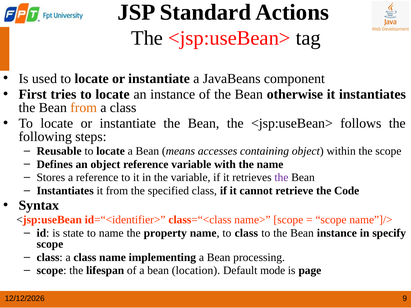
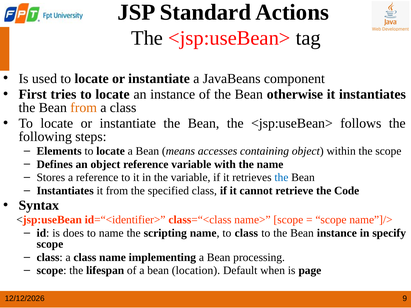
Reusable: Reusable -> Elements (59, 151)
the colour: purple -> blue (281, 178)
state: state -> does (73, 233)
property: property -> scripting (165, 233)
mode: mode -> when (273, 271)
